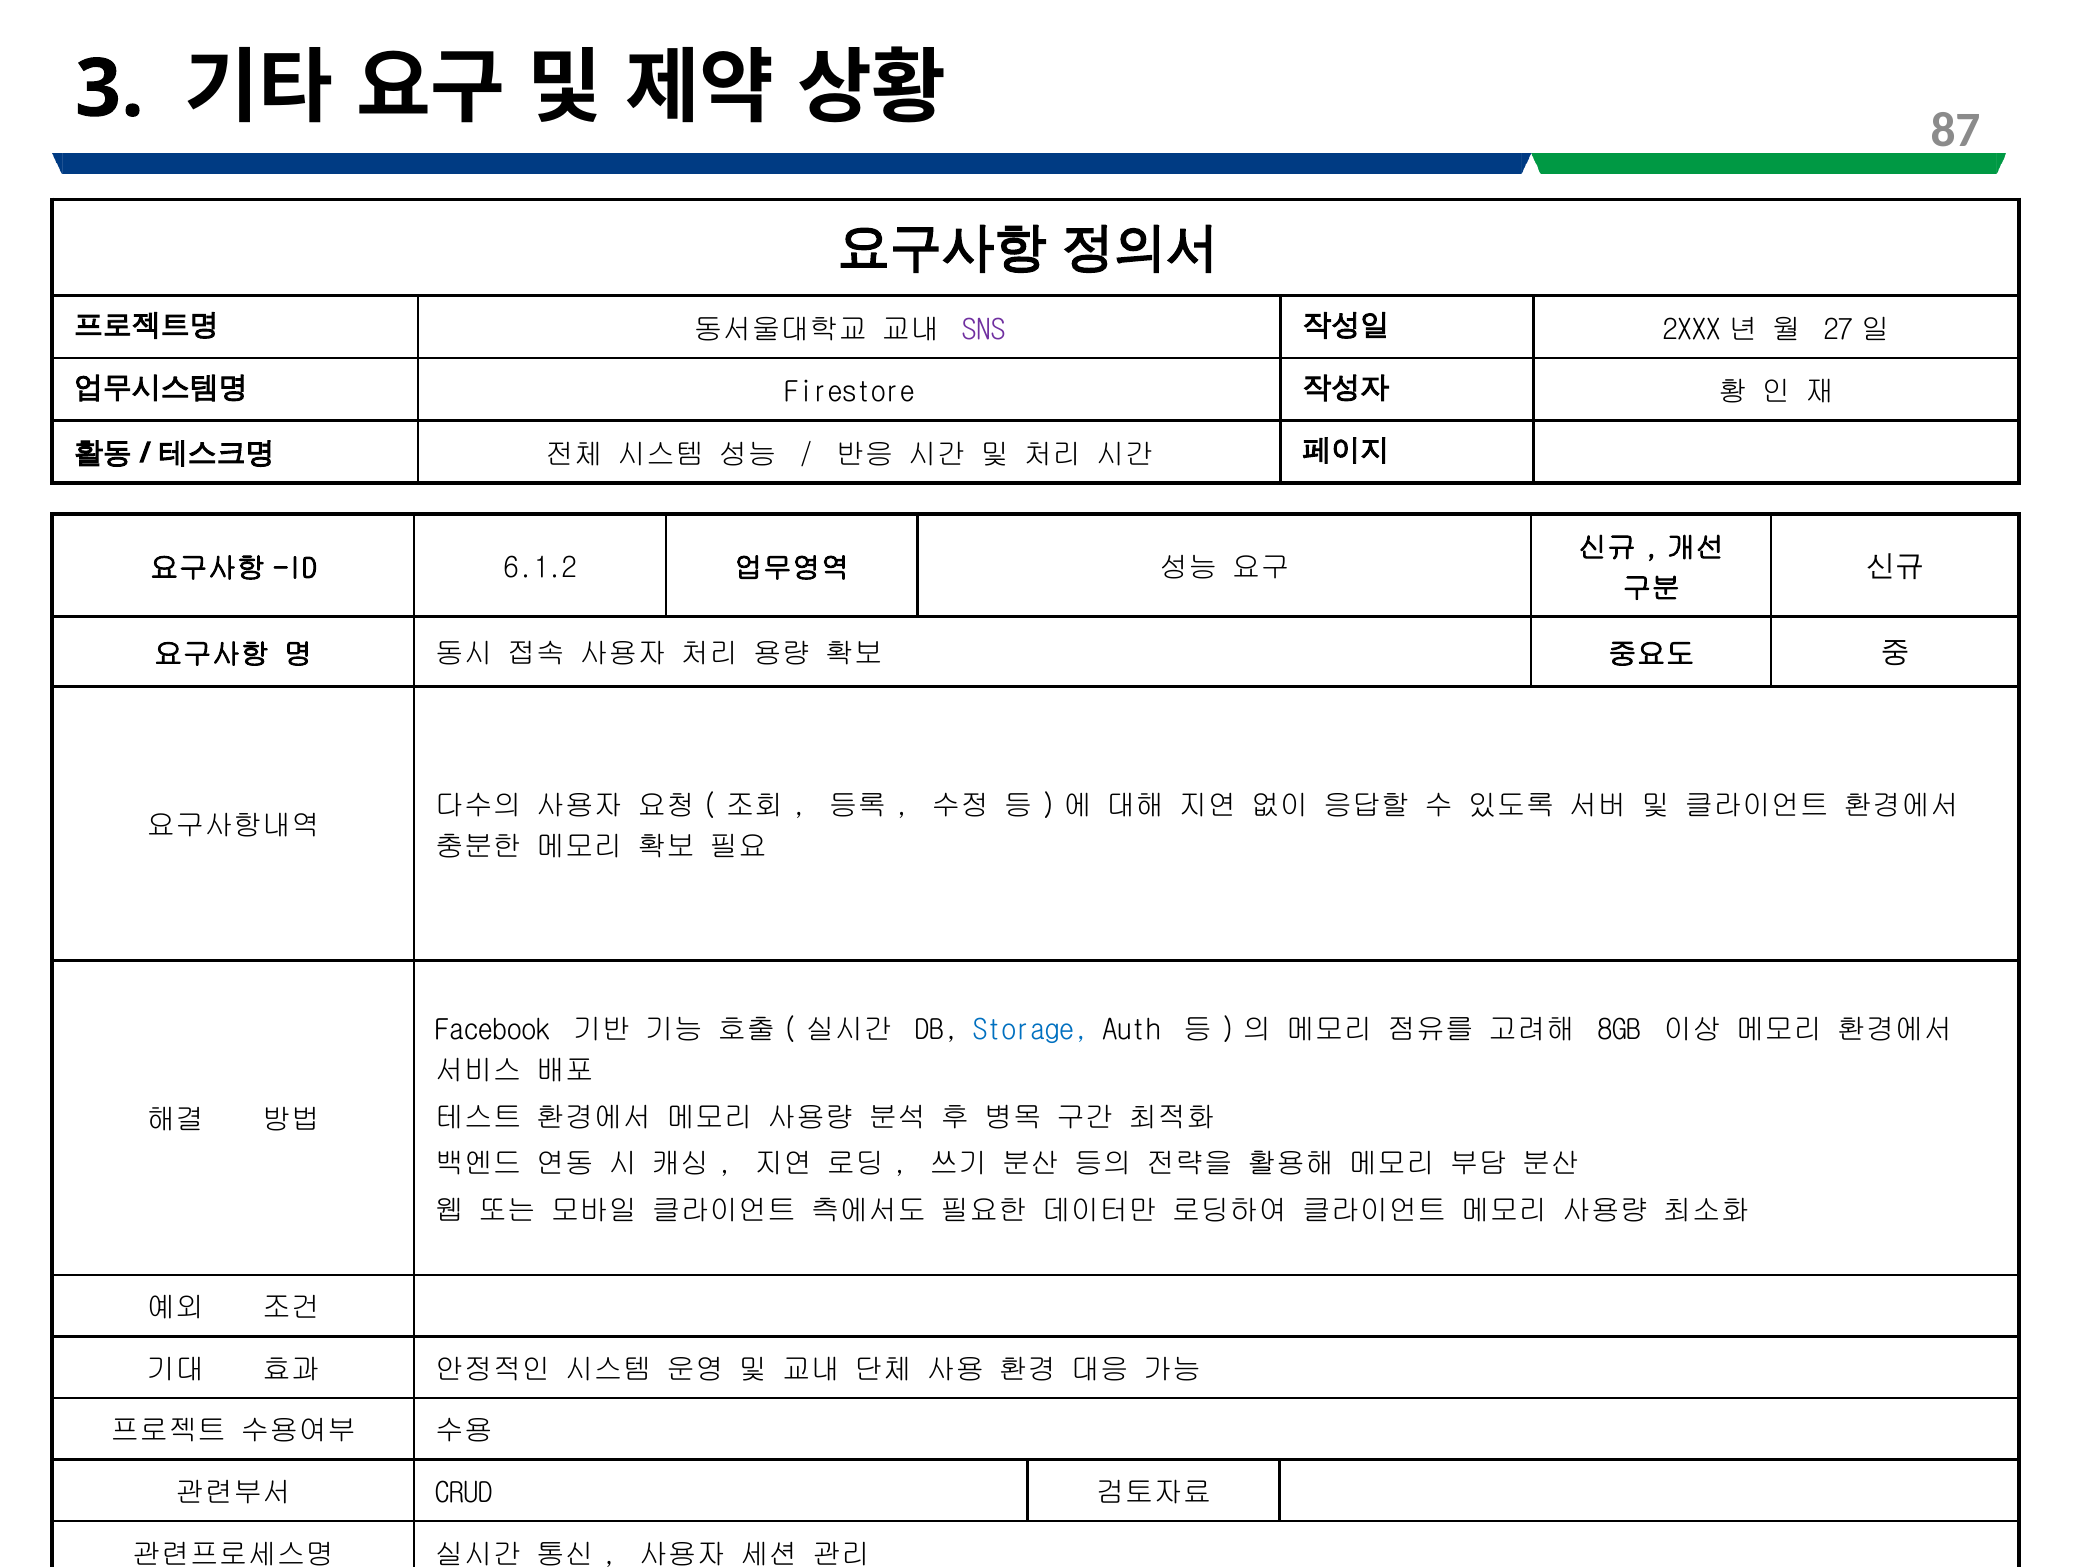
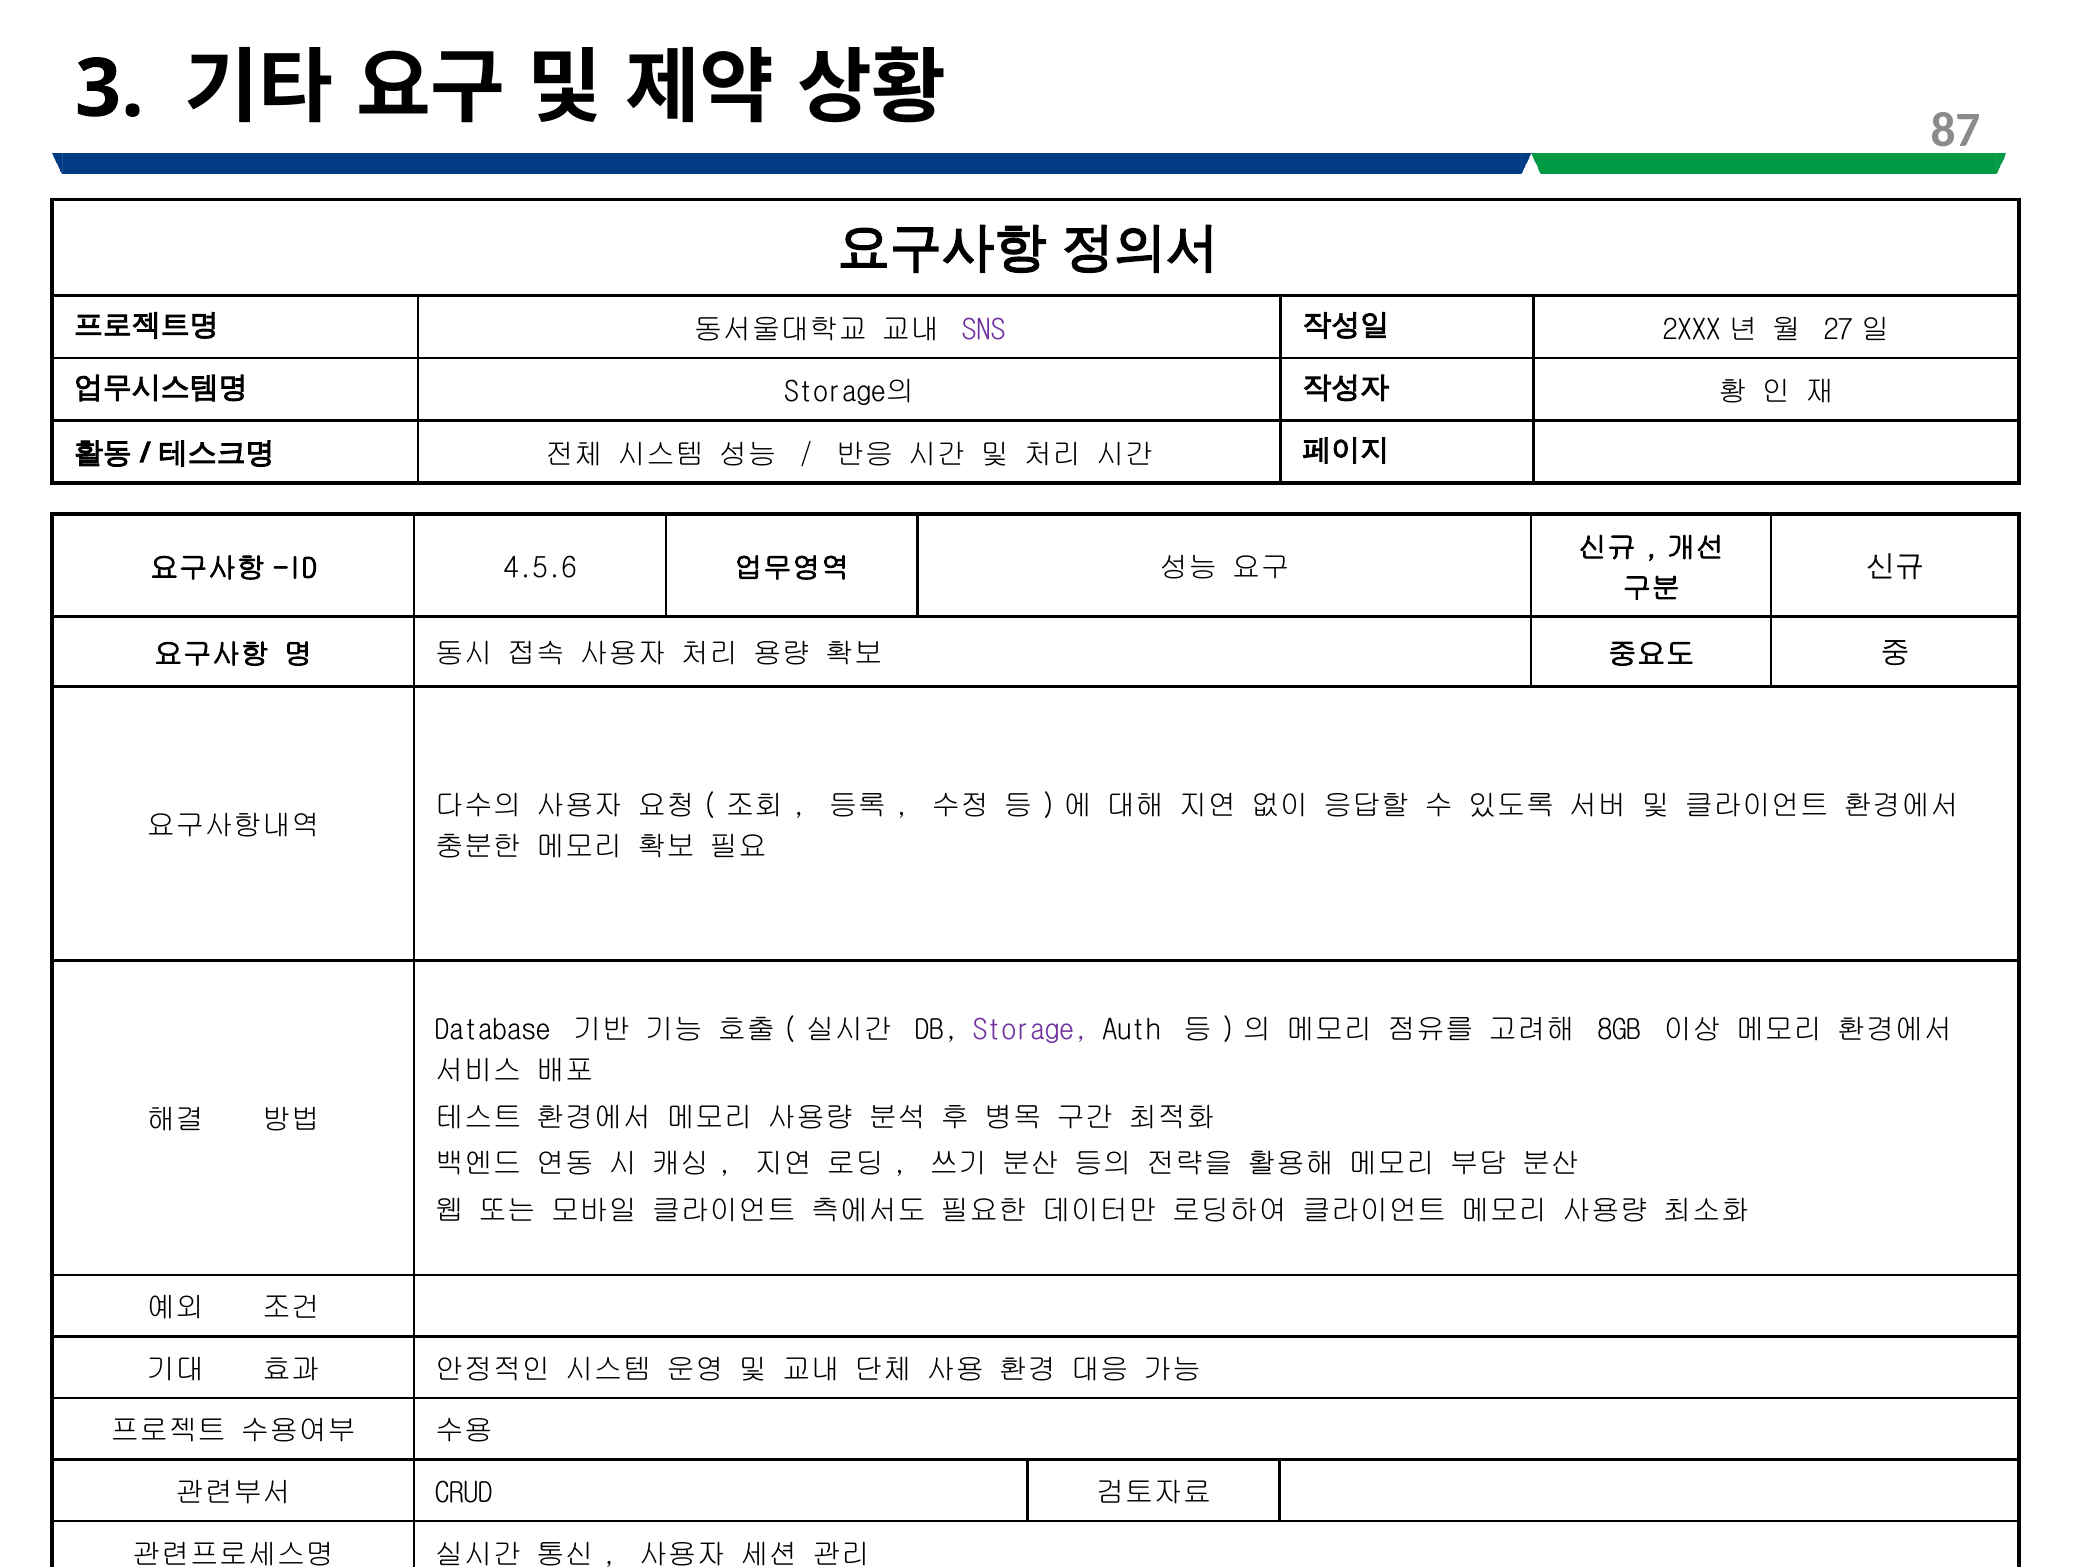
Firestore: Firestore -> Storage의 (849, 392)
6.1.2: 6.1.2 -> 4.5.6 (540, 568)
Facebook: Facebook -> Database (493, 1030)
Storage colour: blue -> purple (1031, 1030)
